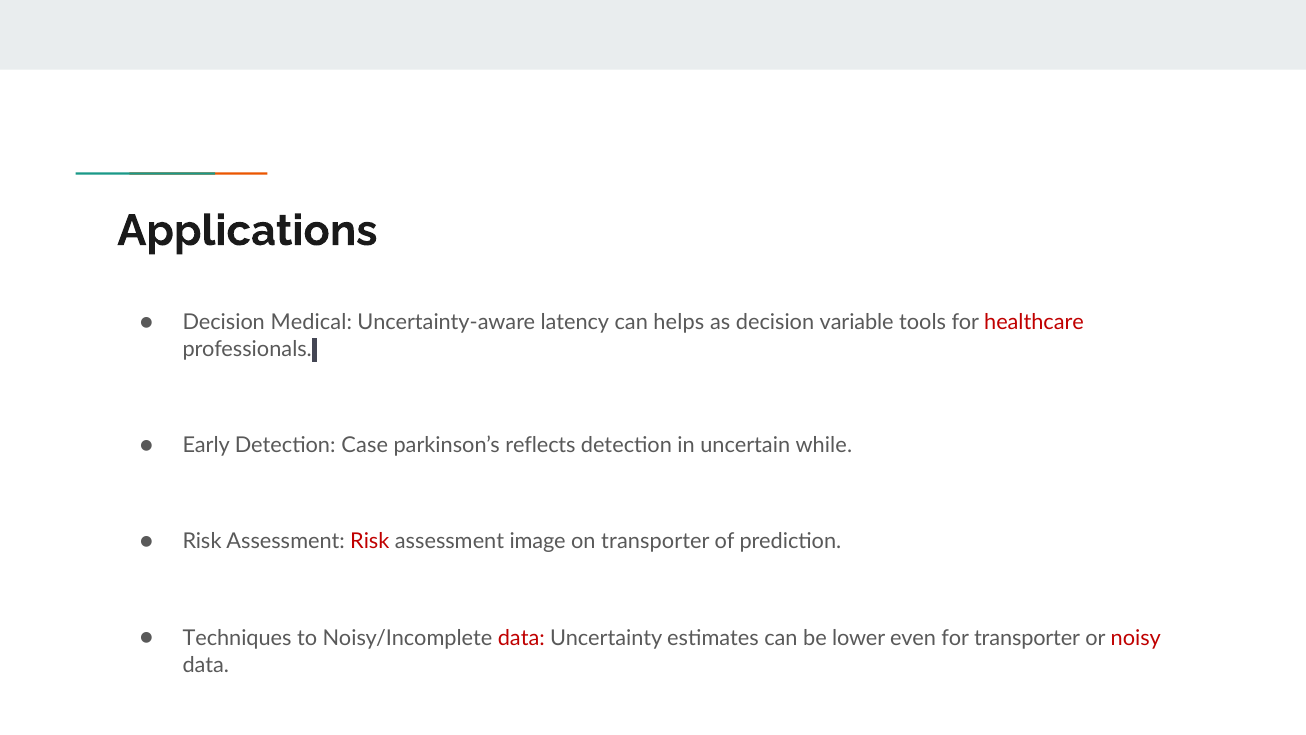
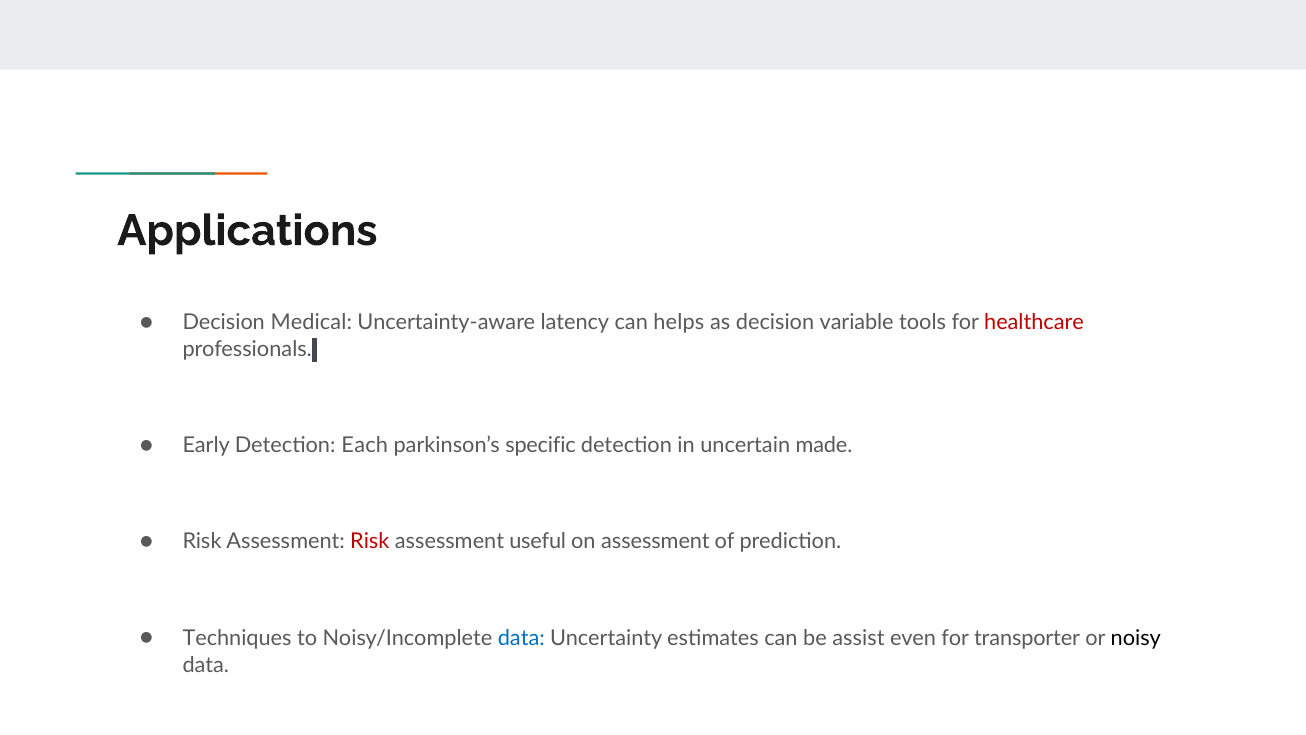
Case: Case -> Each (365, 445)
reflects: reflects -> specific (540, 445)
while: while -> made (824, 445)
image: image -> useful (538, 541)
on transporter: transporter -> assessment (655, 541)
data colour: red -> blue (521, 638)
lower: lower -> assist (859, 638)
noisy colour: red -> black (1136, 638)
